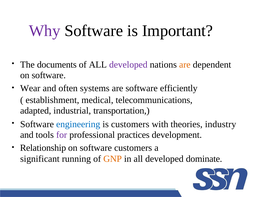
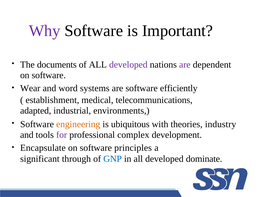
are colour: orange -> purple (185, 65)
often: often -> word (68, 88)
transportation: transportation -> environments (121, 111)
engineering colour: blue -> orange (78, 124)
is customers: customers -> ubiquitous (130, 124)
practices: practices -> complex (133, 135)
Relationship: Relationship -> Encapsulate (43, 148)
software customers: customers -> principles (133, 148)
running: running -> through (76, 159)
GNP colour: orange -> blue (113, 159)
